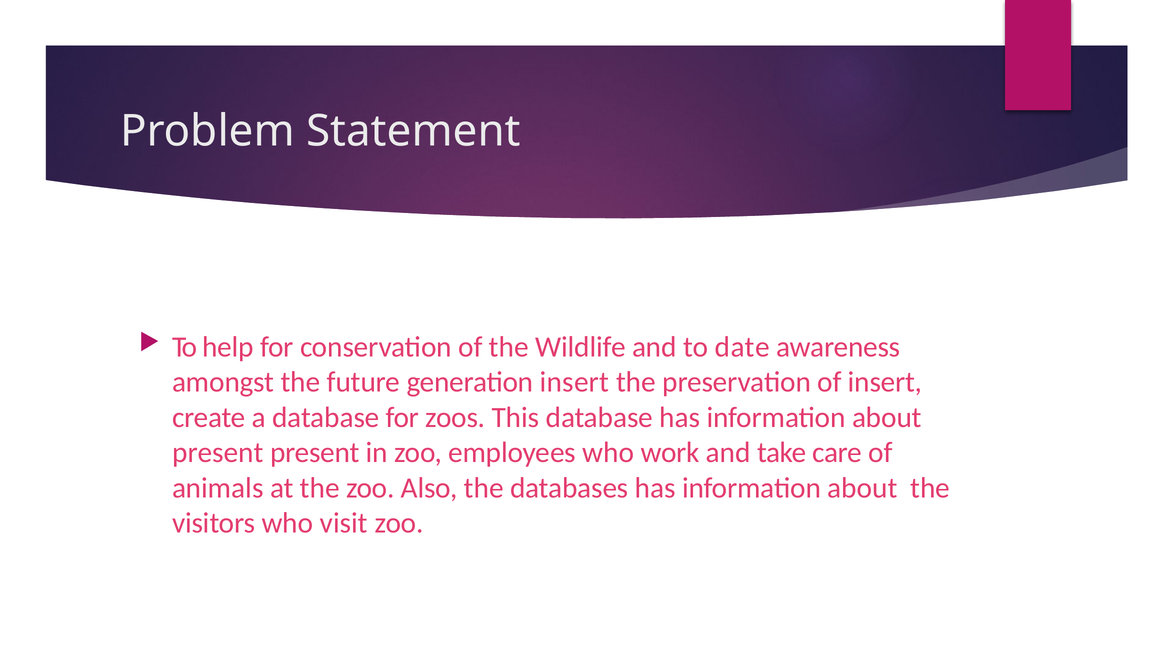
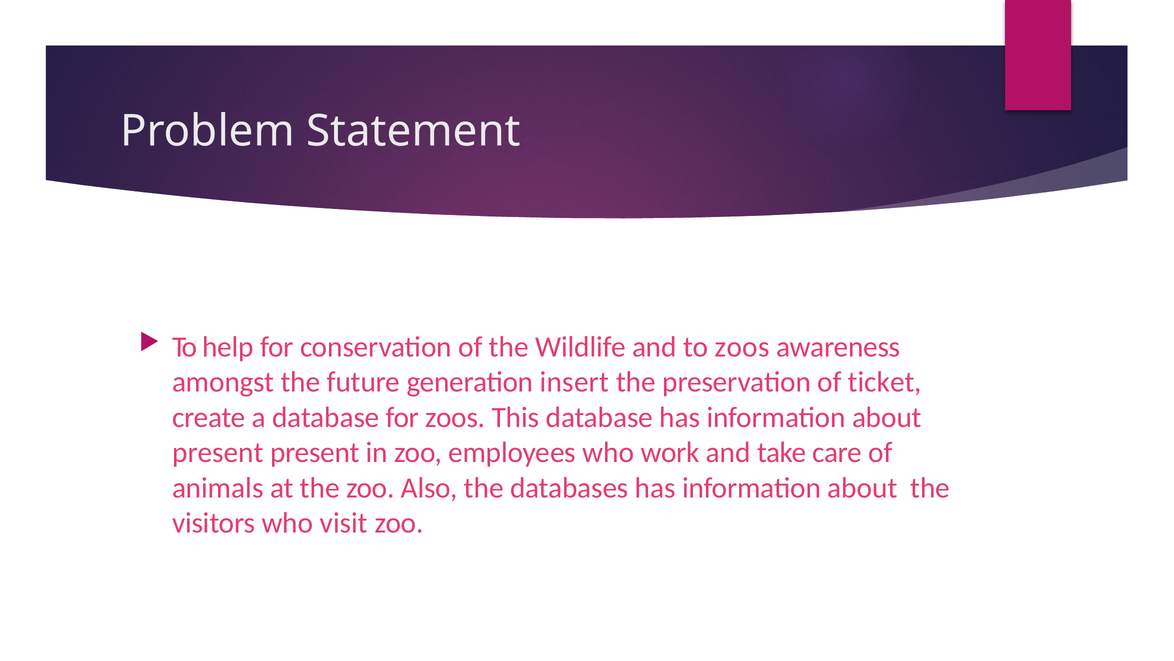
to date: date -> zoos (742, 346)
of insert: insert -> ticket (885, 382)
